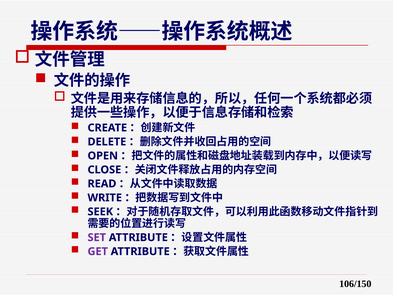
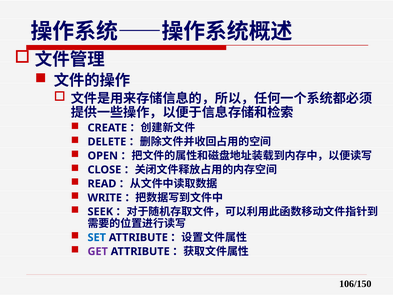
SET colour: purple -> blue (97, 237)
